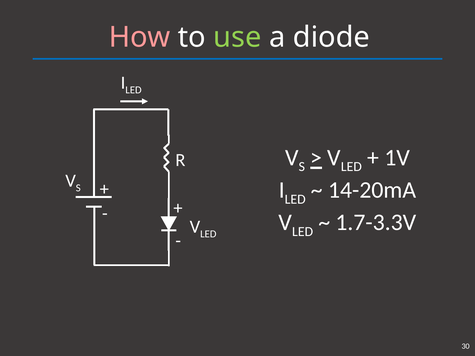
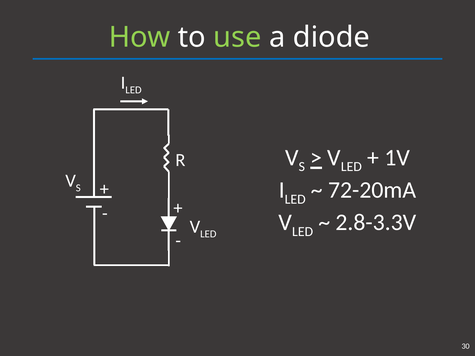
How colour: pink -> light green (140, 37)
14-20mA: 14-20mA -> 72-20mA (372, 190)
1.7-3.3V: 1.7-3.3V -> 2.8-3.3V (376, 222)
